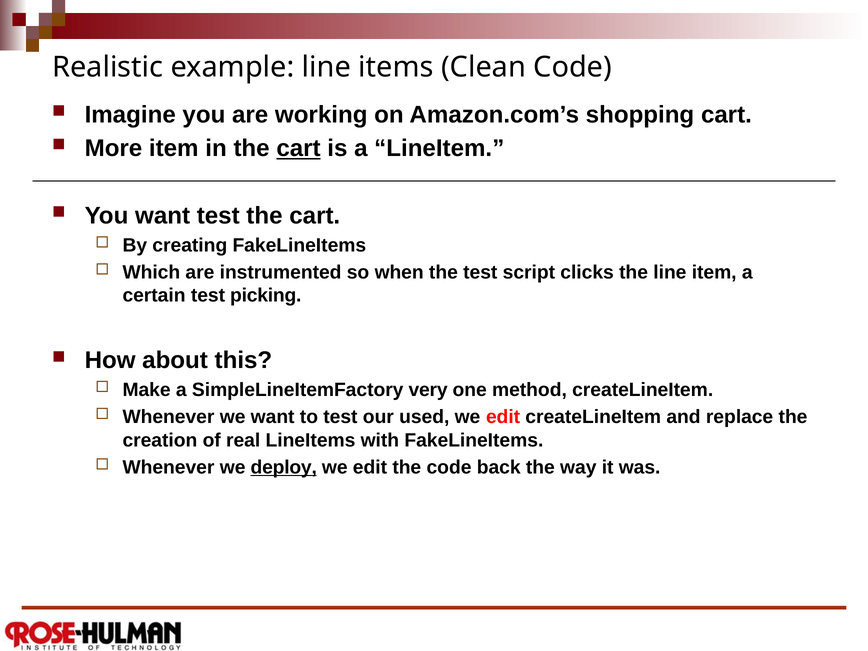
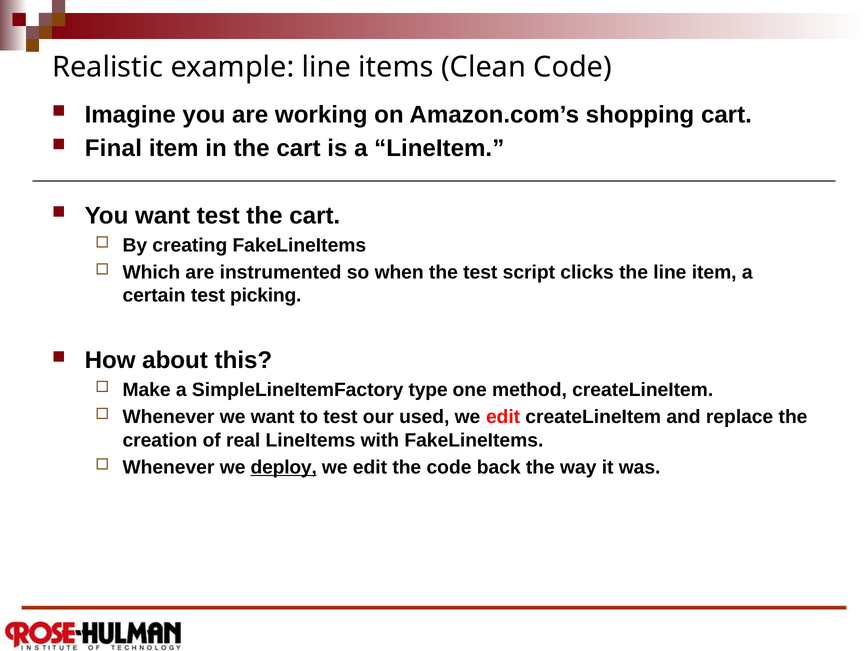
More: More -> Final (113, 148)
cart underline: present -> none (299, 148)
very: very -> type (428, 390)
